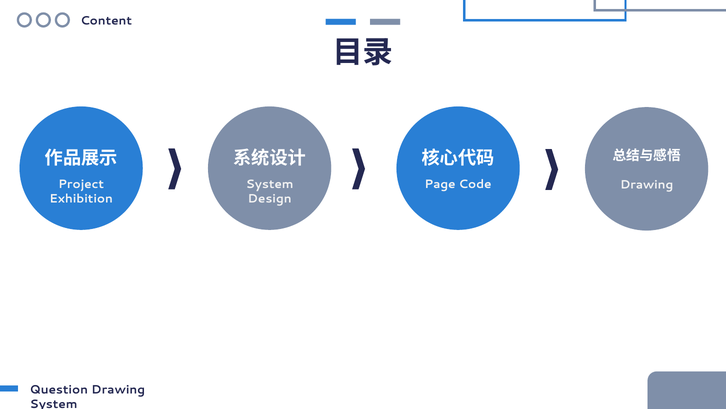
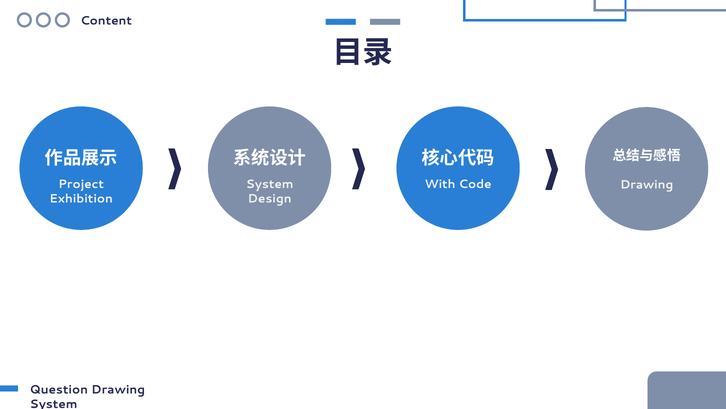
Page: Page -> With (440, 184)
